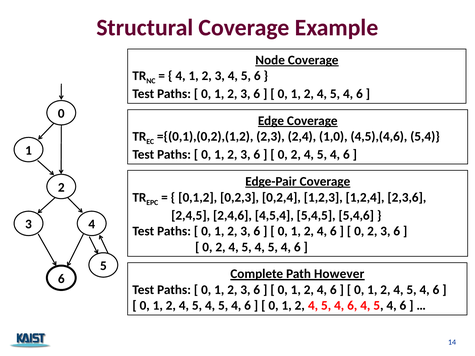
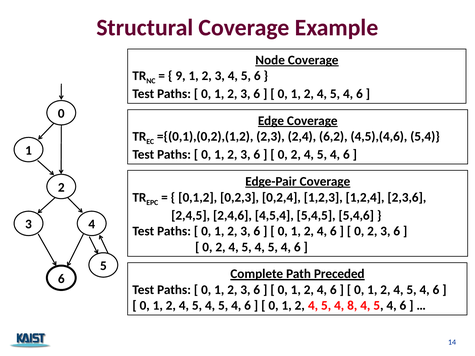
4: 4 -> 9 (181, 76)
1,0: 1,0 -> 6,2 (333, 137)
However: However -> Preceded (339, 274)
6: 6 -> 8 (352, 306)
